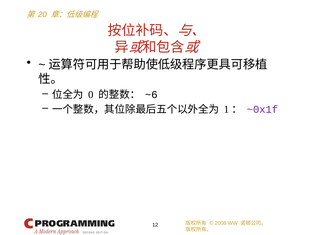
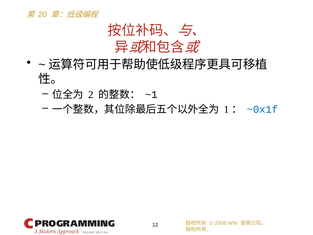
0: 0 -> 2 (91, 95)
~6: ~6 -> ~1 (151, 95)
~0x1f colour: purple -> blue (262, 109)
